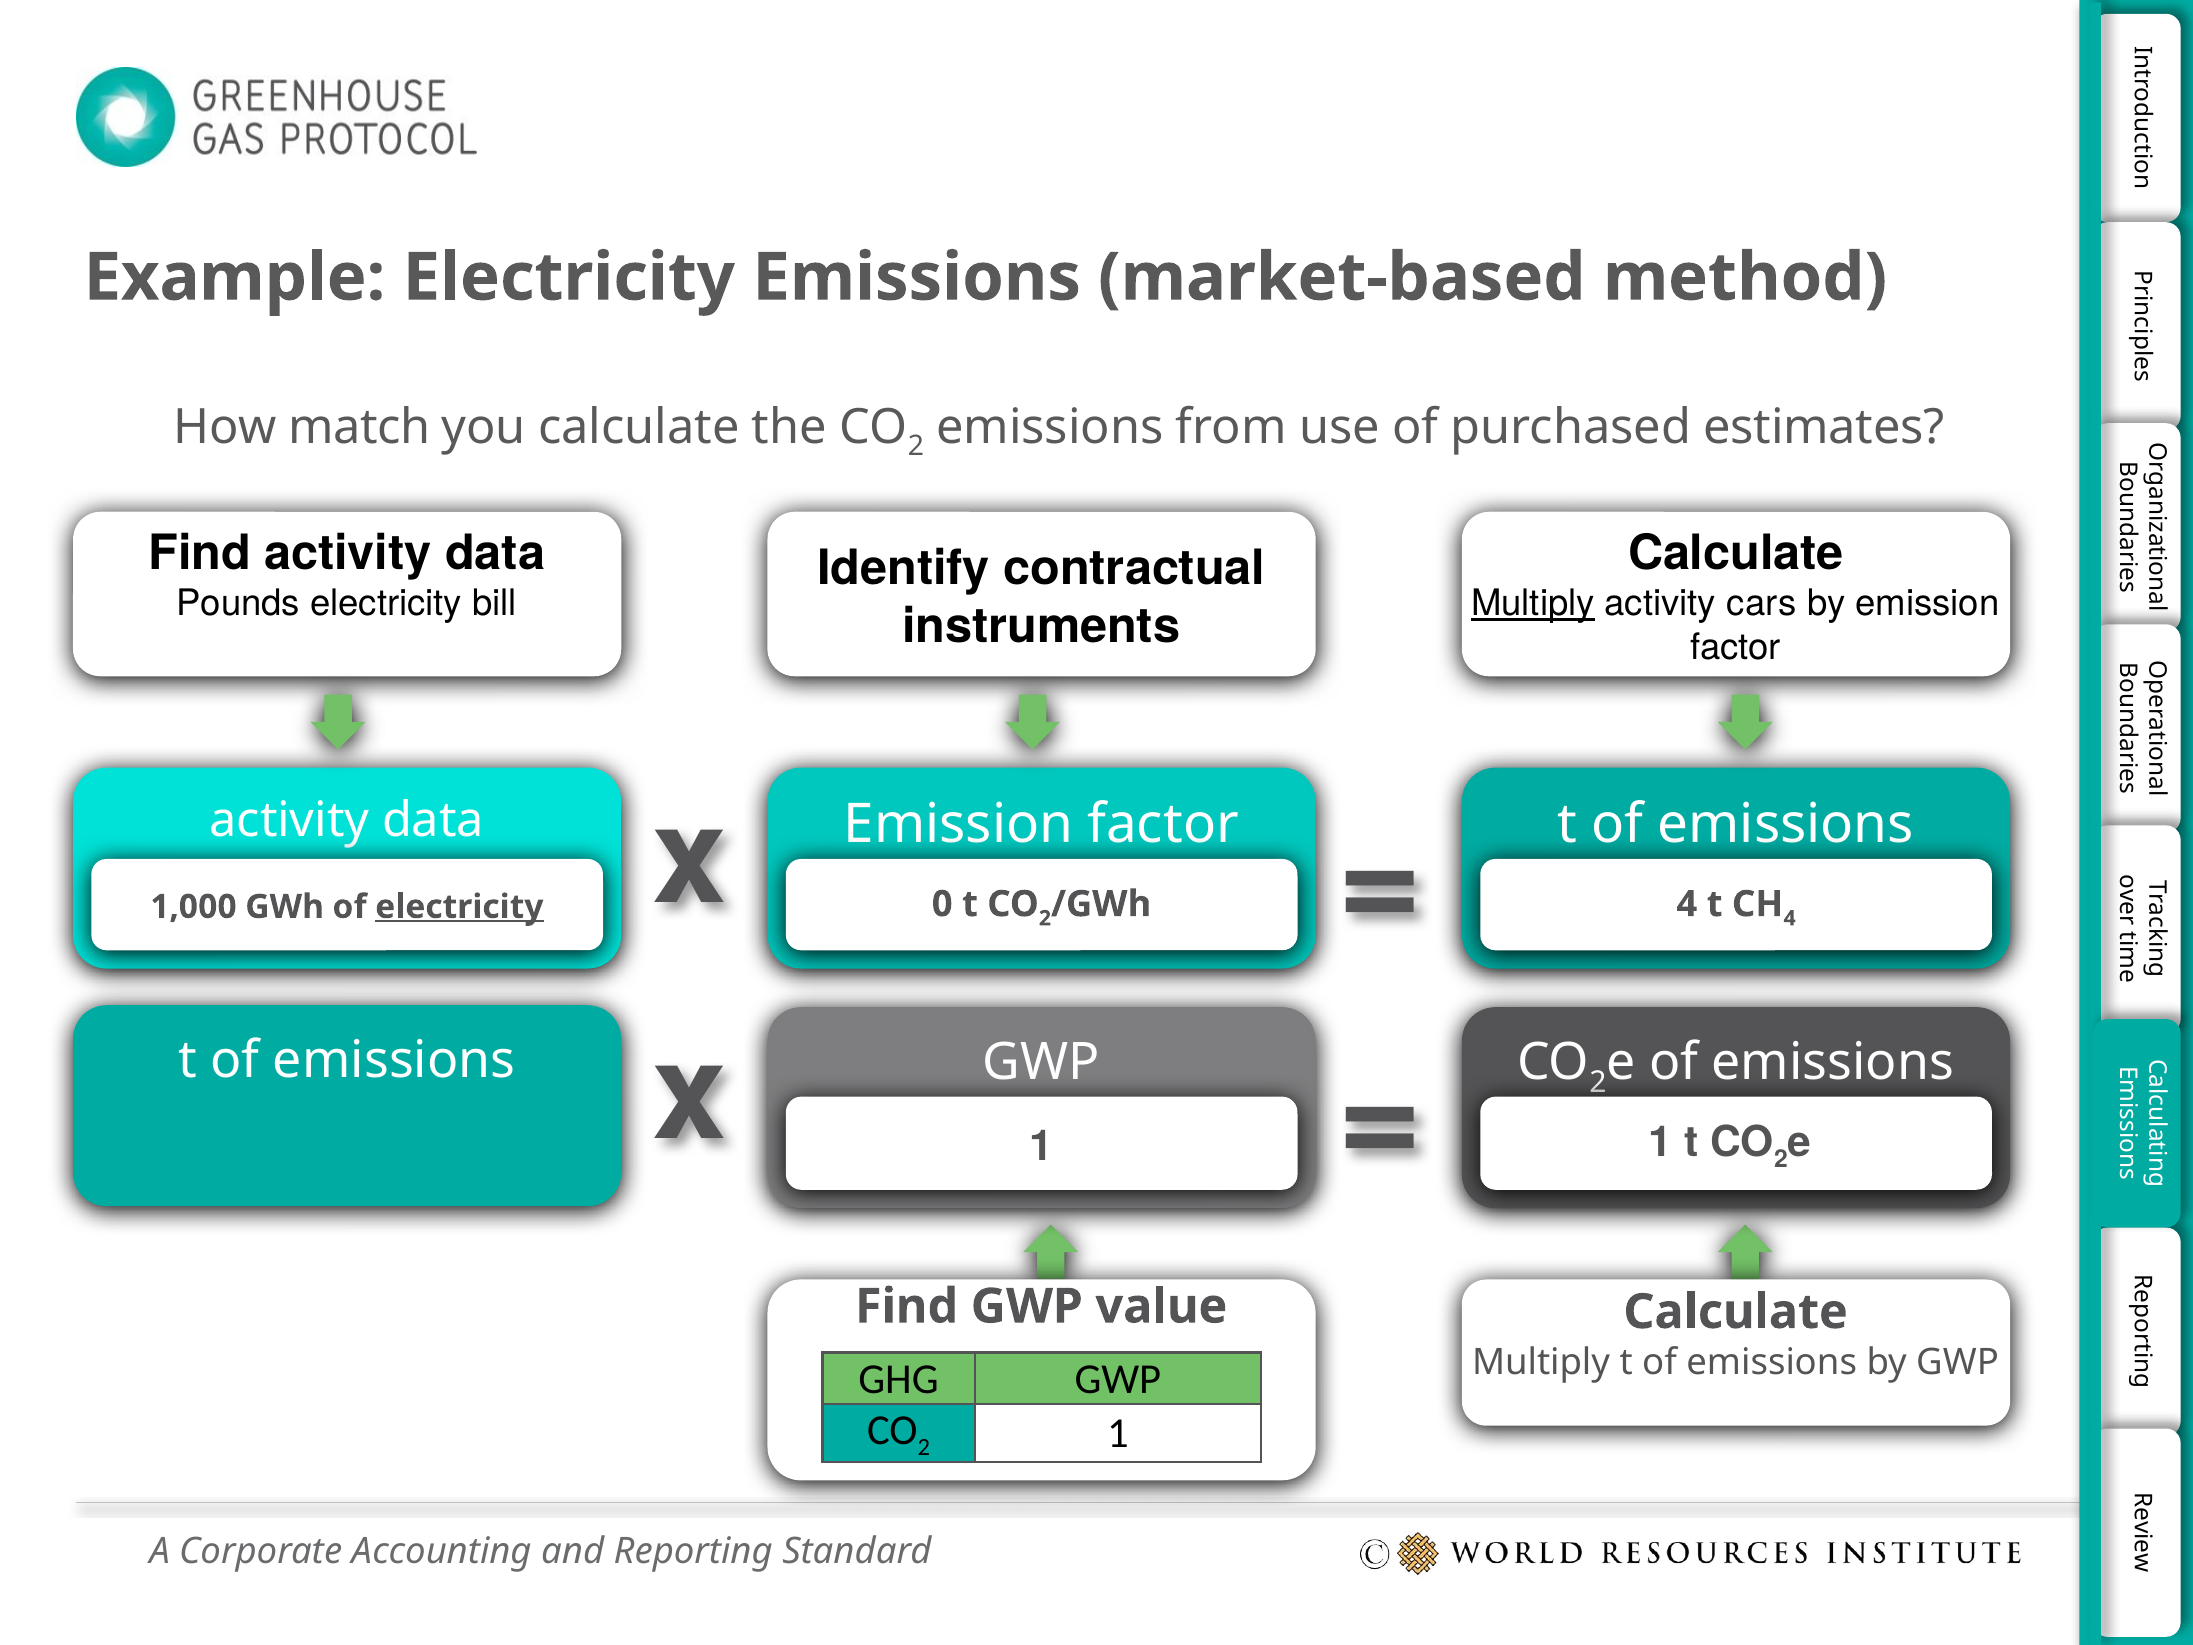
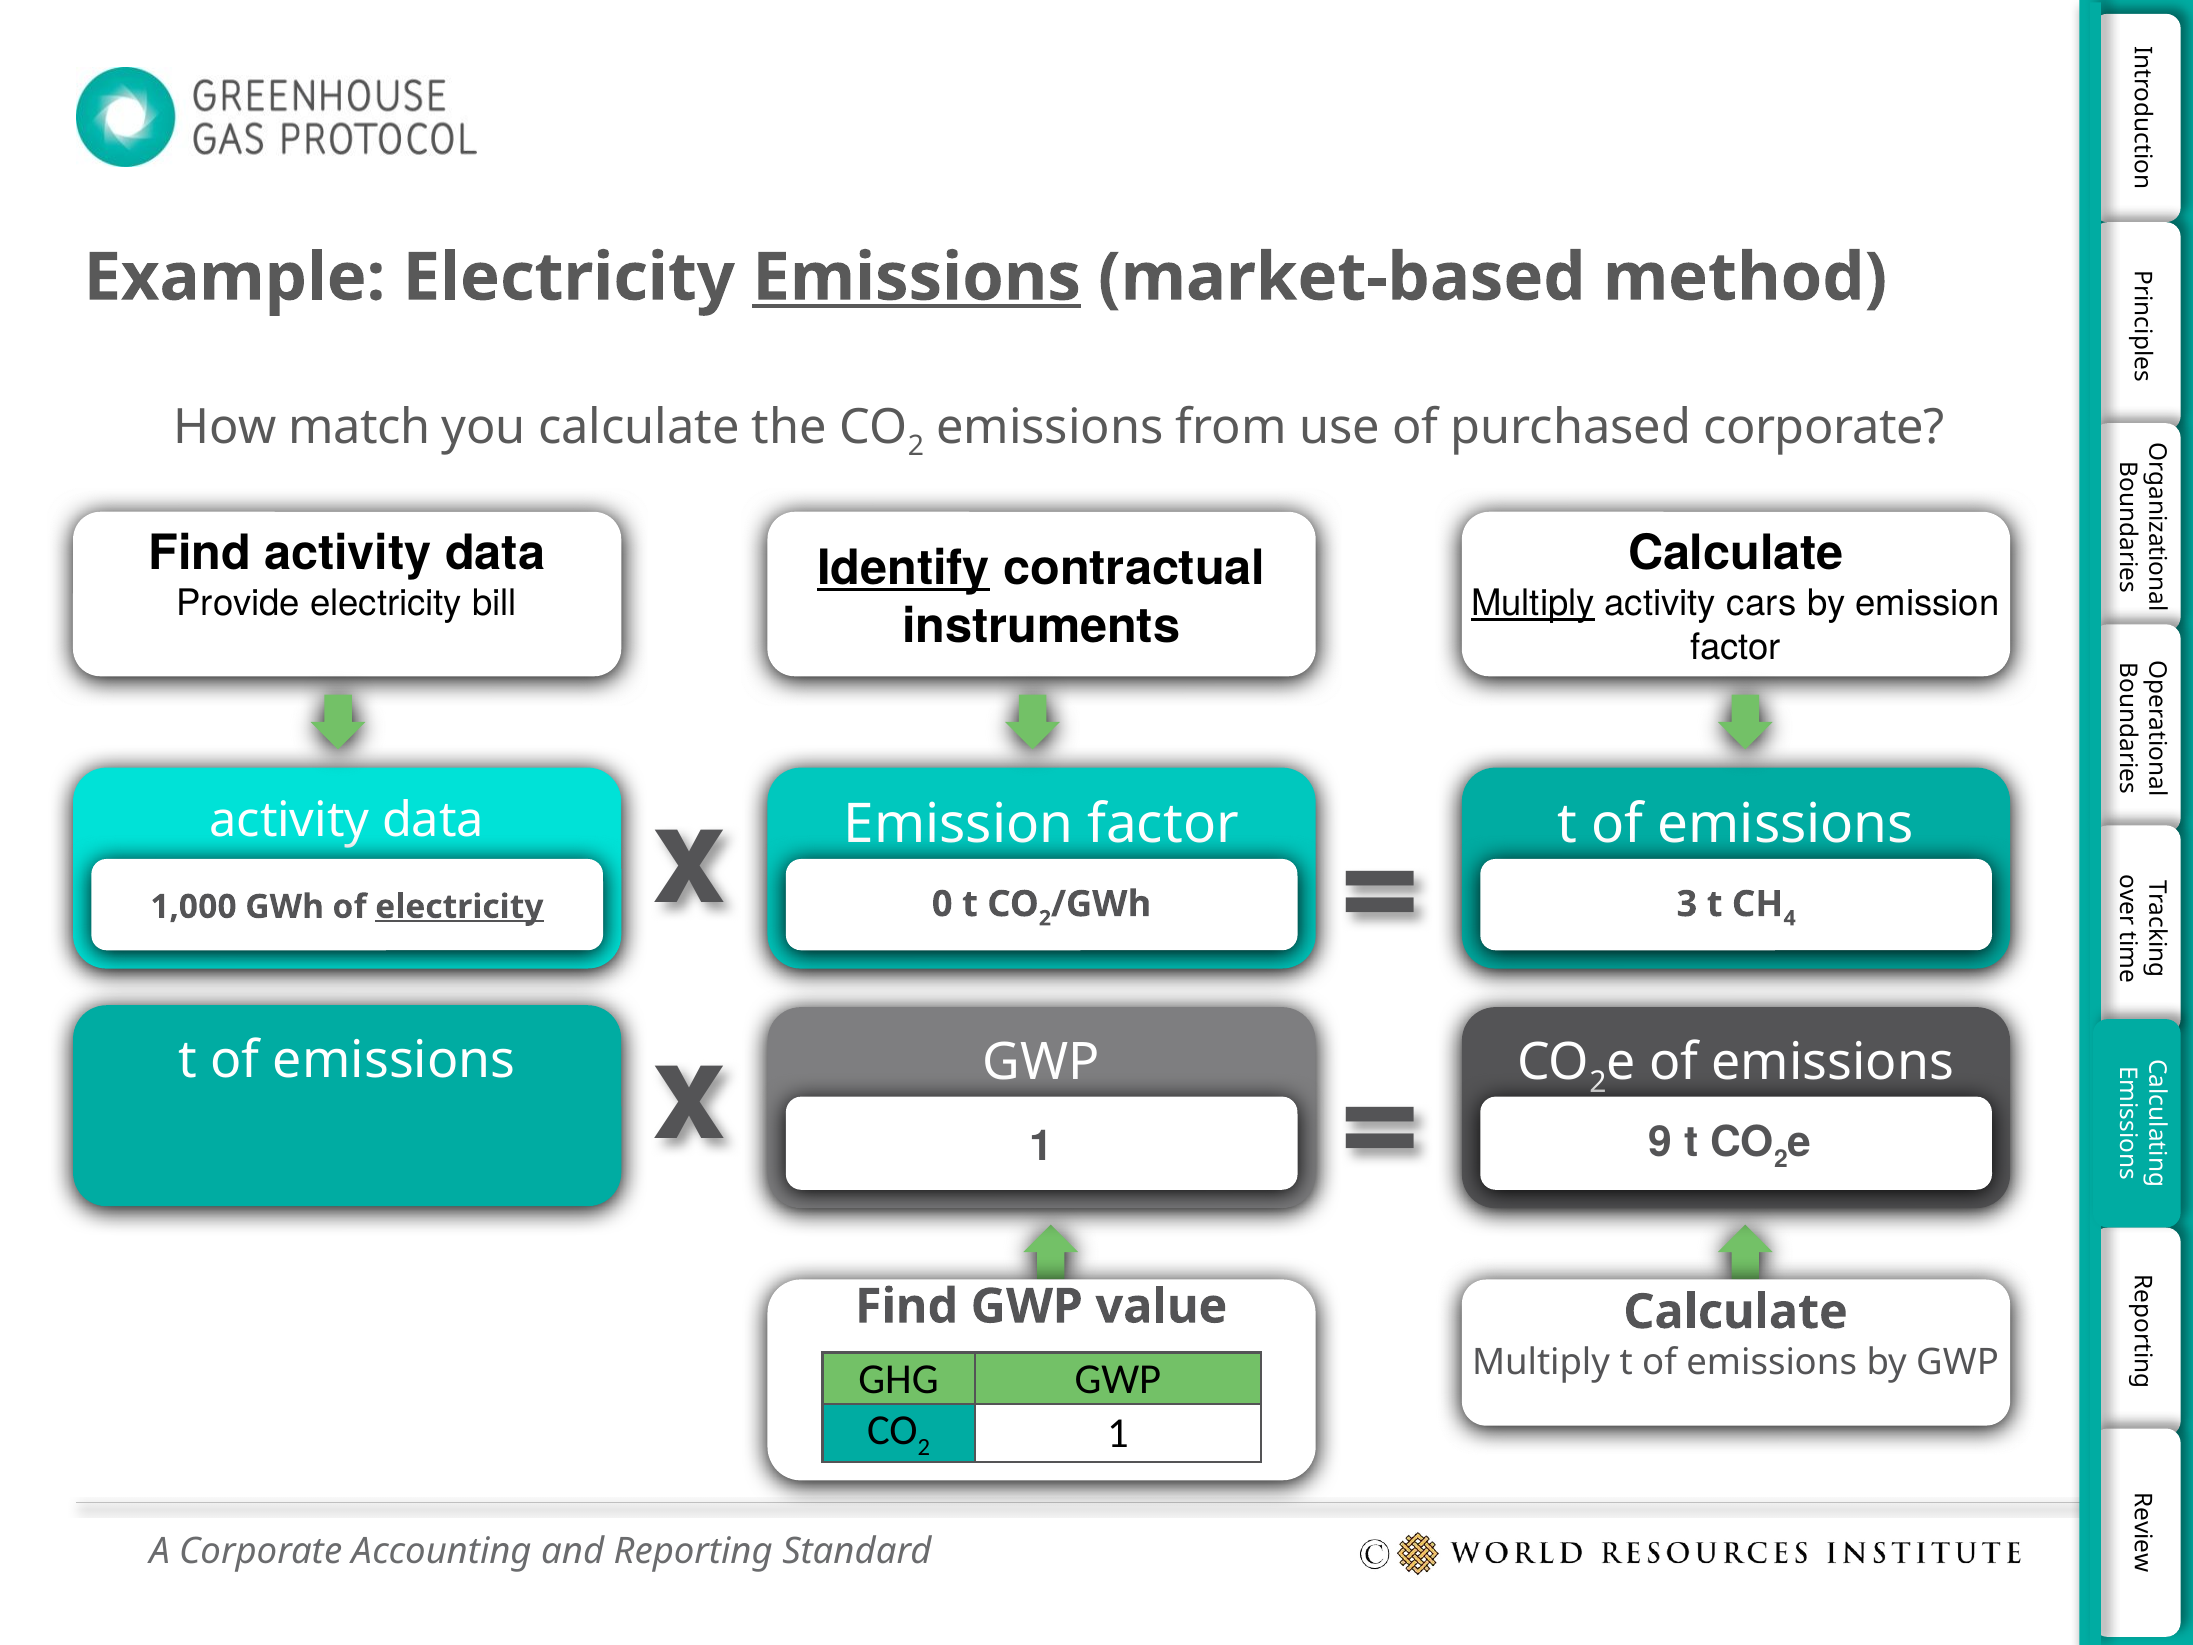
Emissions underline: none -> present (917, 278)
purchased estimates: estimates -> corporate (1824, 427)
Identify underline: none -> present (904, 568)
Pounds: Pounds -> Provide (238, 604)
4: 4 -> 3 (1687, 904)
1 1: 1 -> 9 (1661, 1142)
